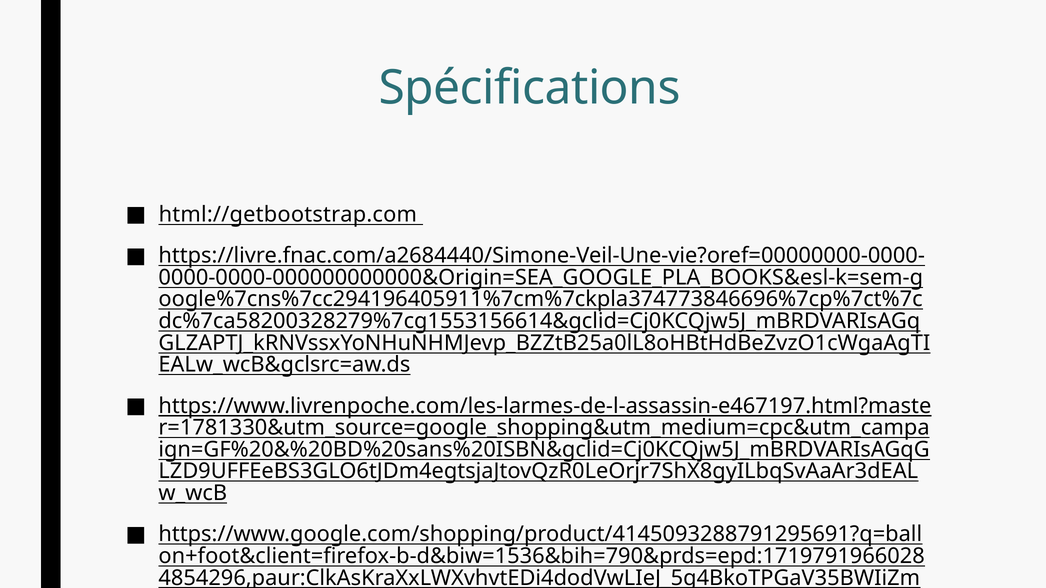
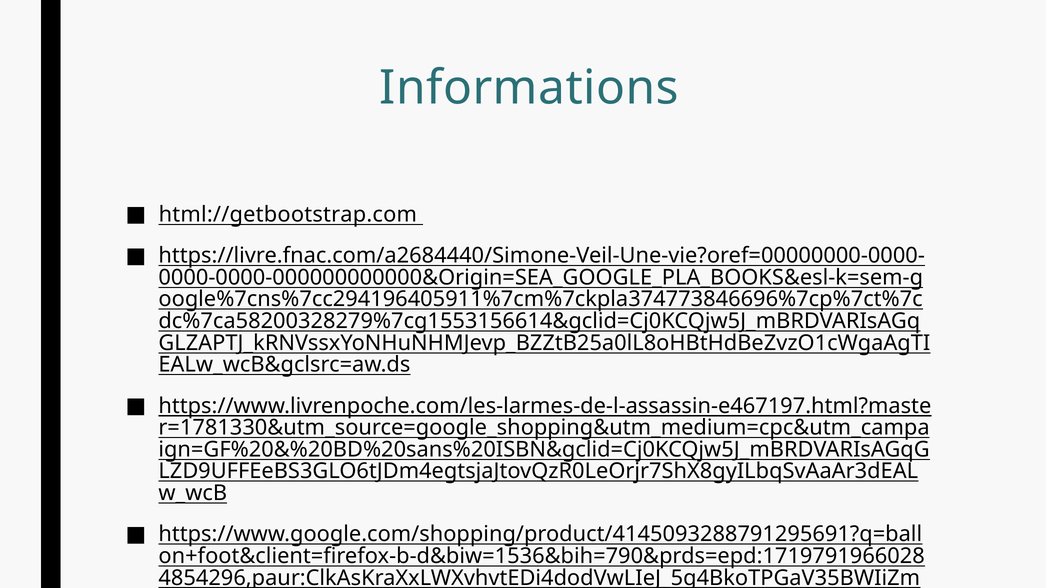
Spécifications: Spécifications -> Informations (529, 88)
